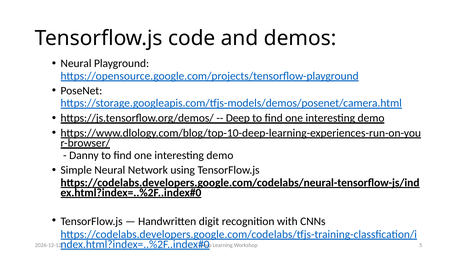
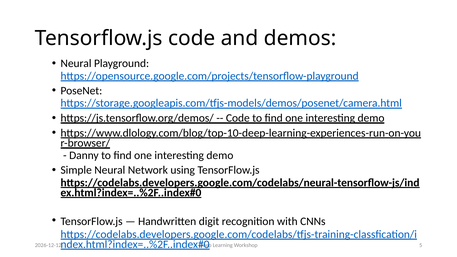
Deep: Deep -> Code (238, 118)
